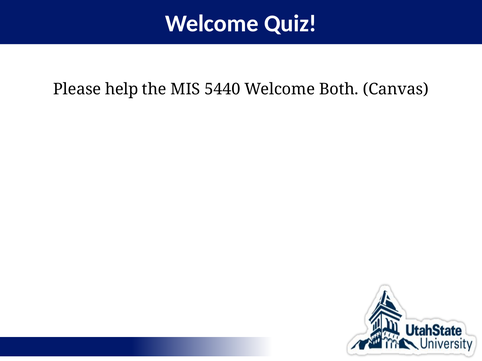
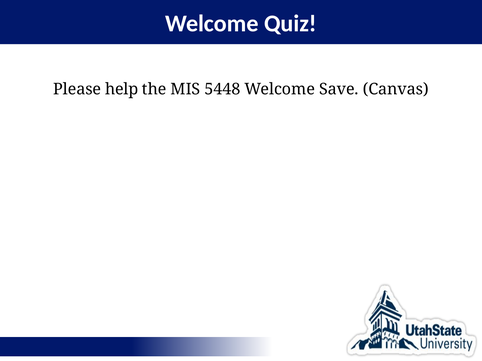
5440: 5440 -> 5448 (222, 89)
Both: Both -> Save (339, 89)
